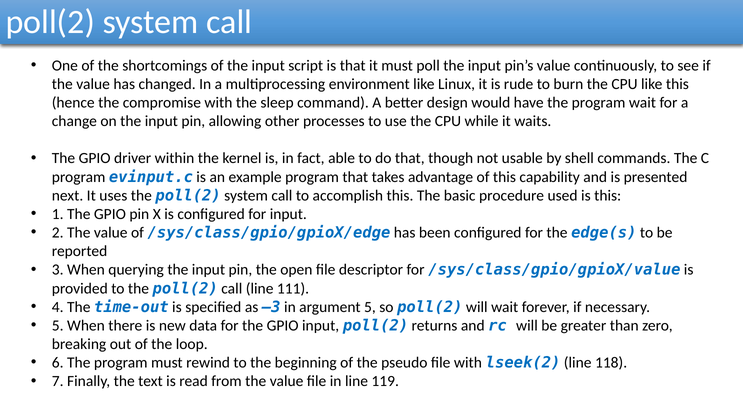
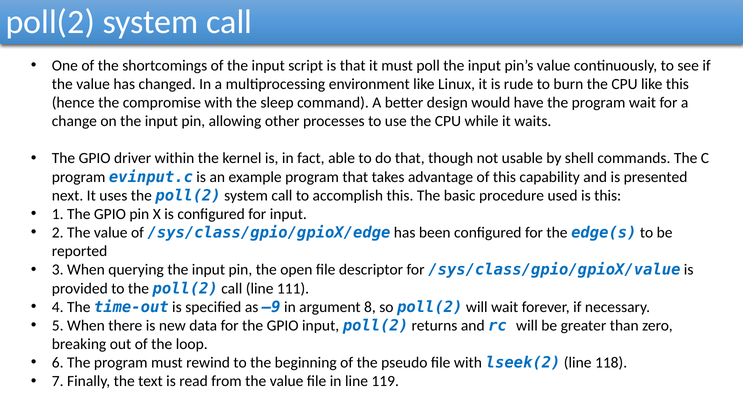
–3: –3 -> –9 (271, 307)
argument 5: 5 -> 8 (370, 307)
